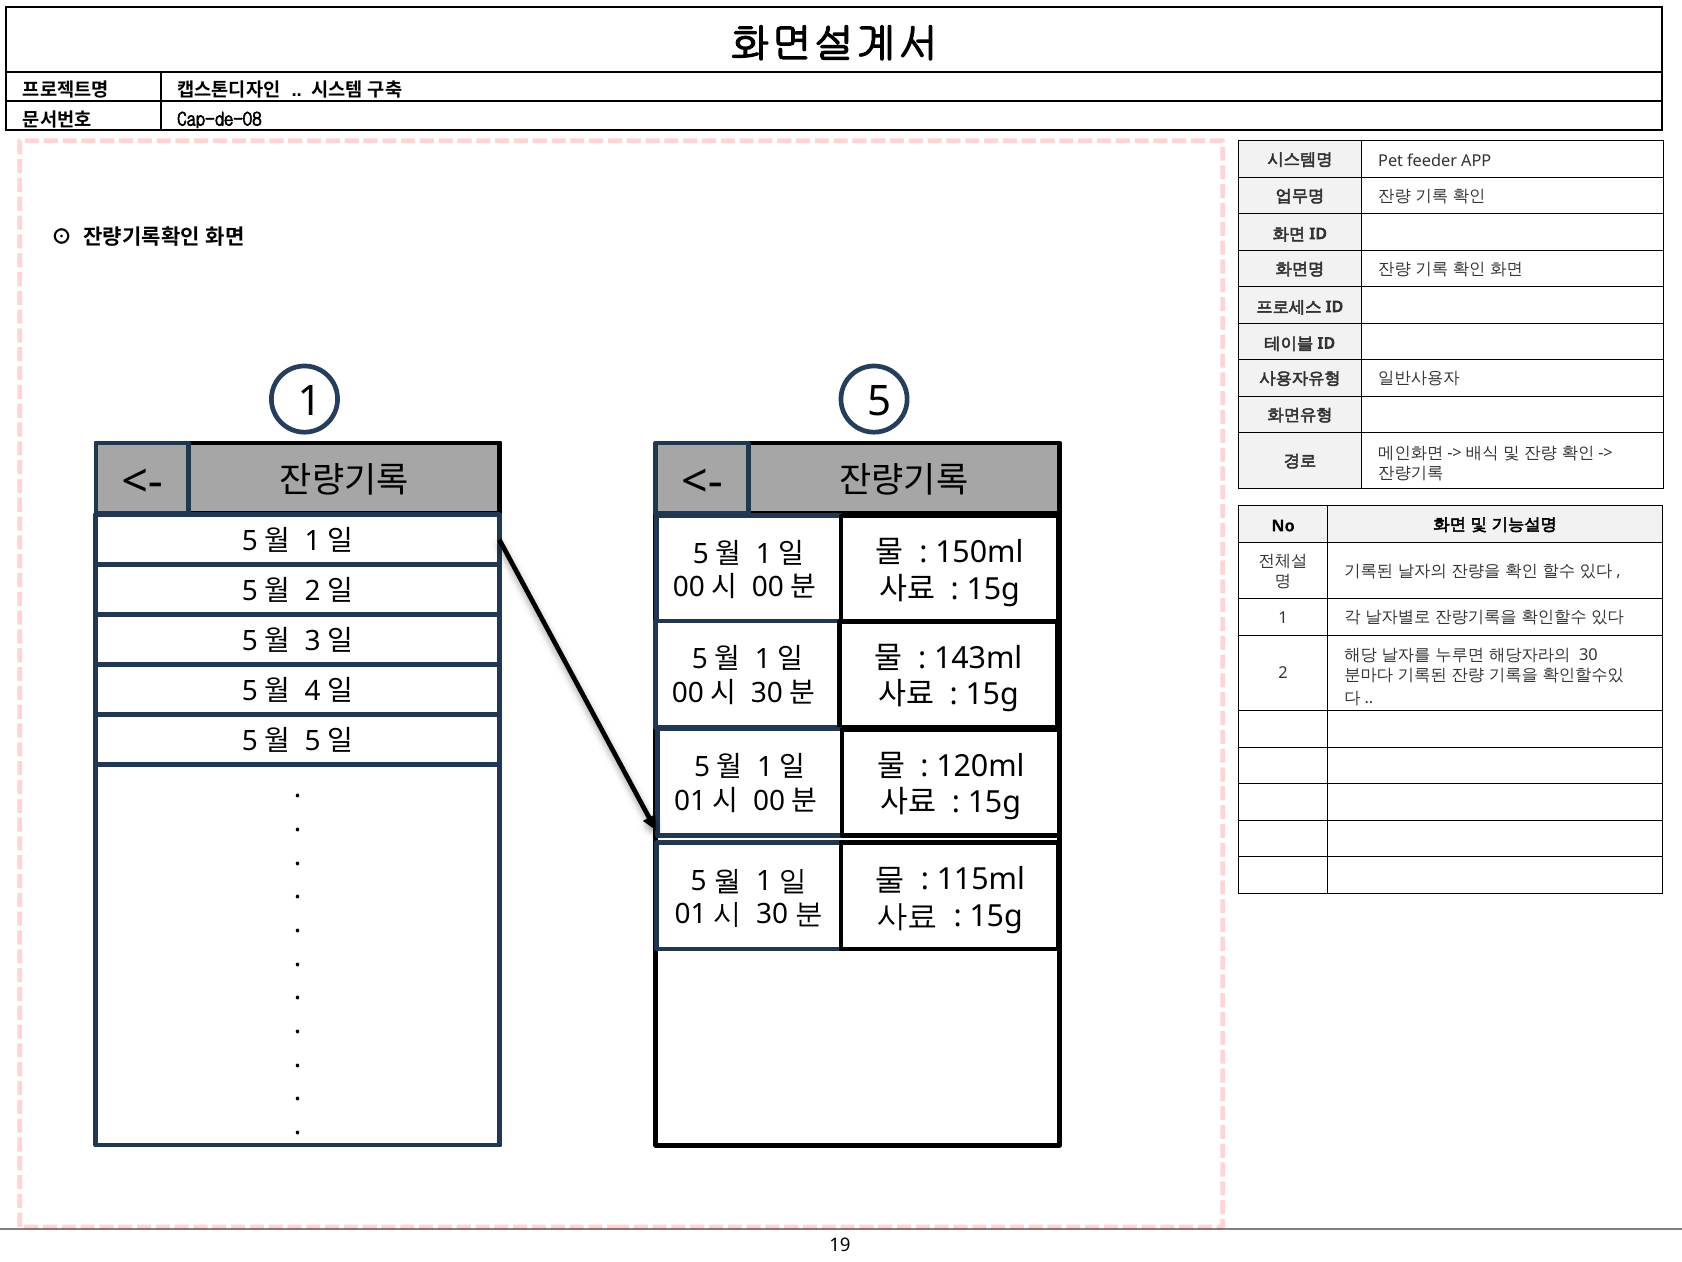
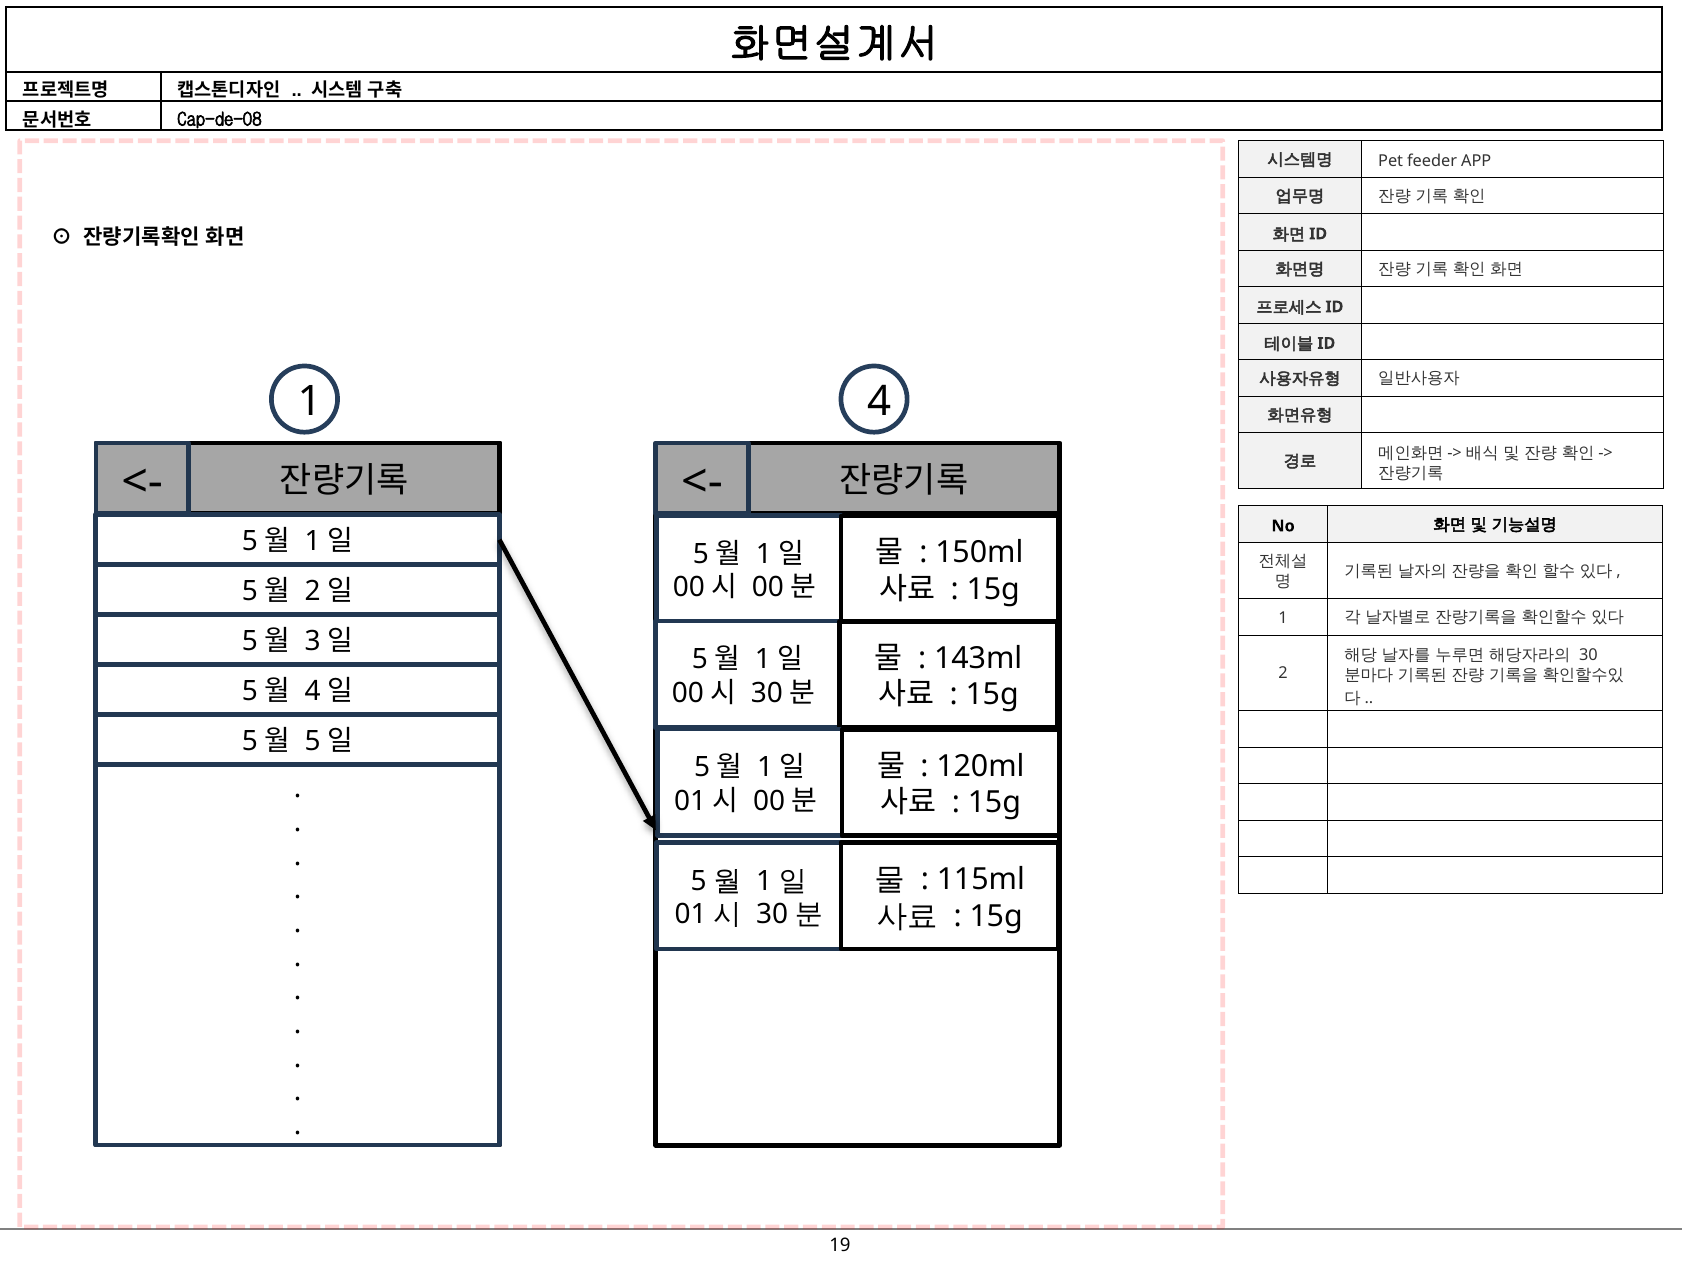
5: 5 -> 4 (879, 402)
